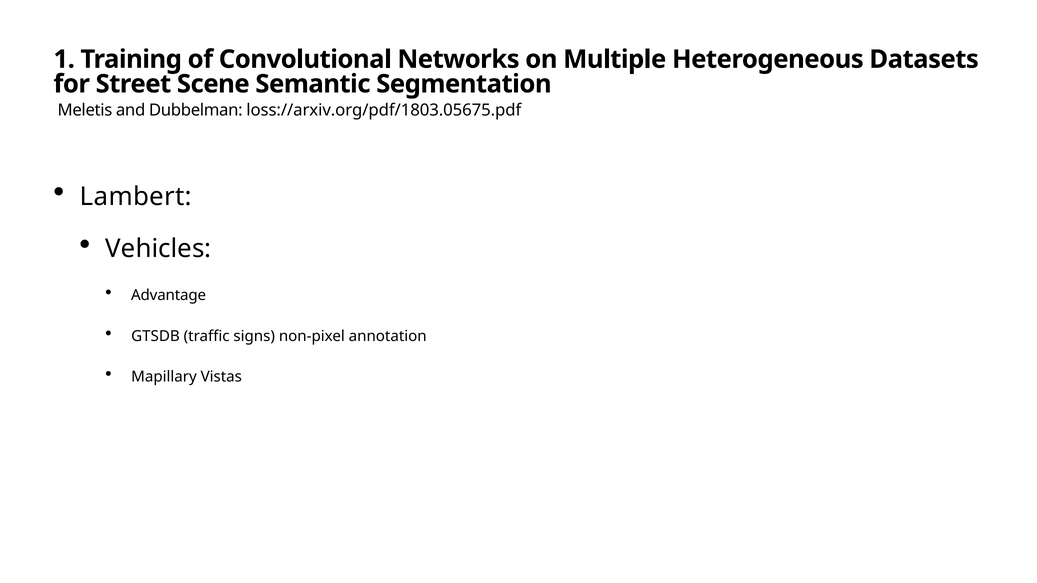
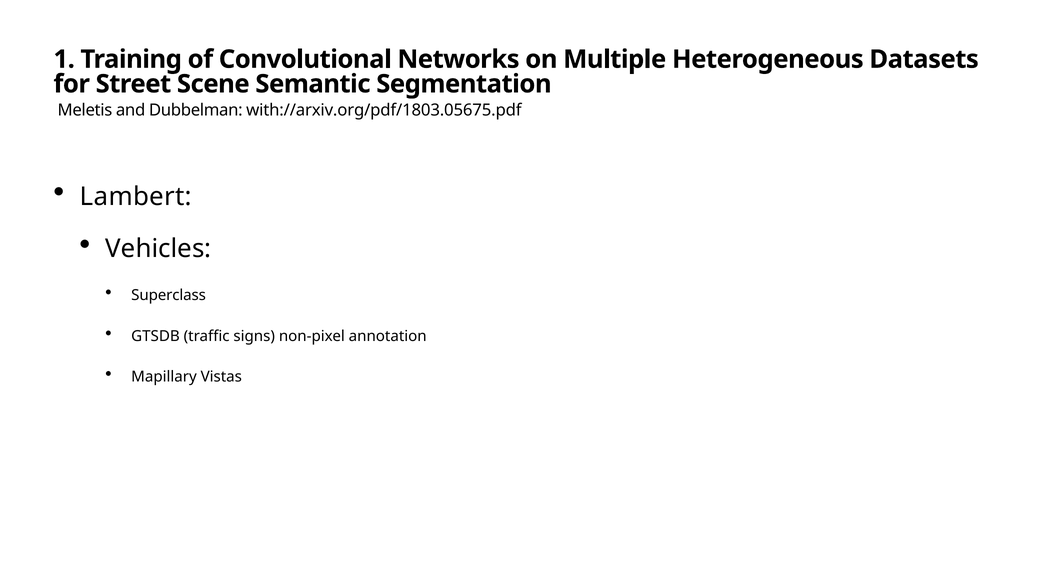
loss://arxiv.org/pdf/1803.05675.pdf: loss://arxiv.org/pdf/1803.05675.pdf -> with://arxiv.org/pdf/1803.05675.pdf (384, 110)
Advantage: Advantage -> Superclass (169, 296)
